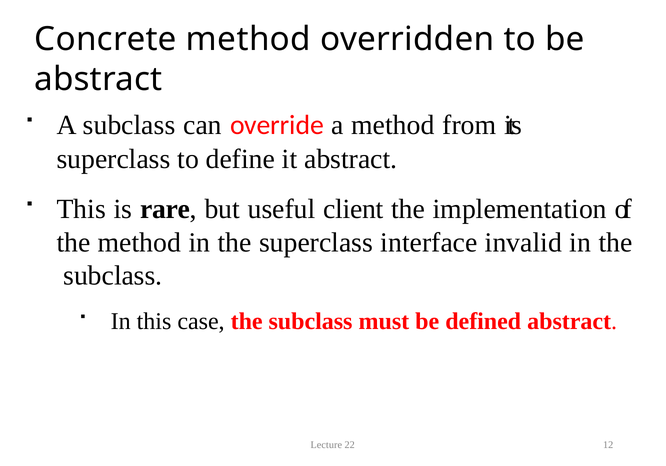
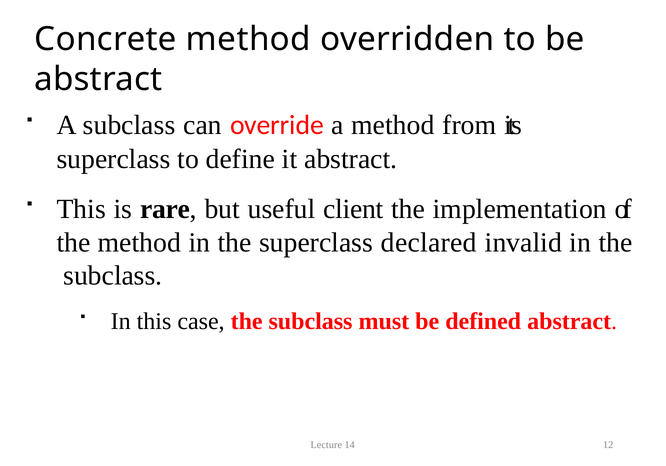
interface: interface -> declared (429, 243)
22: 22 -> 14 (350, 445)
